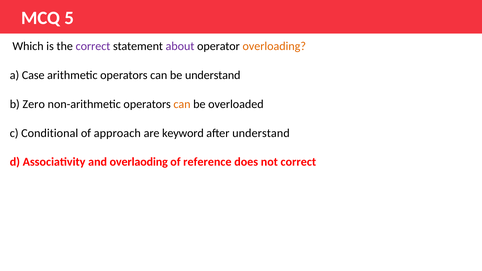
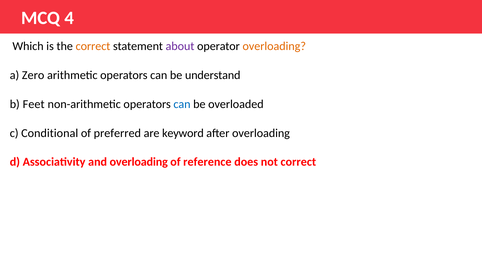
5: 5 -> 4 (69, 18)
correct colour: purple -> orange (93, 46)
Case: Case -> Zero (33, 75)
Zero: Zero -> Feet (34, 104)
can colour: orange -> blue (182, 104)
approach: approach -> preferred (117, 133)
after understand: understand -> overloading (261, 133)
and overlaoding: overlaoding -> overloading (139, 162)
